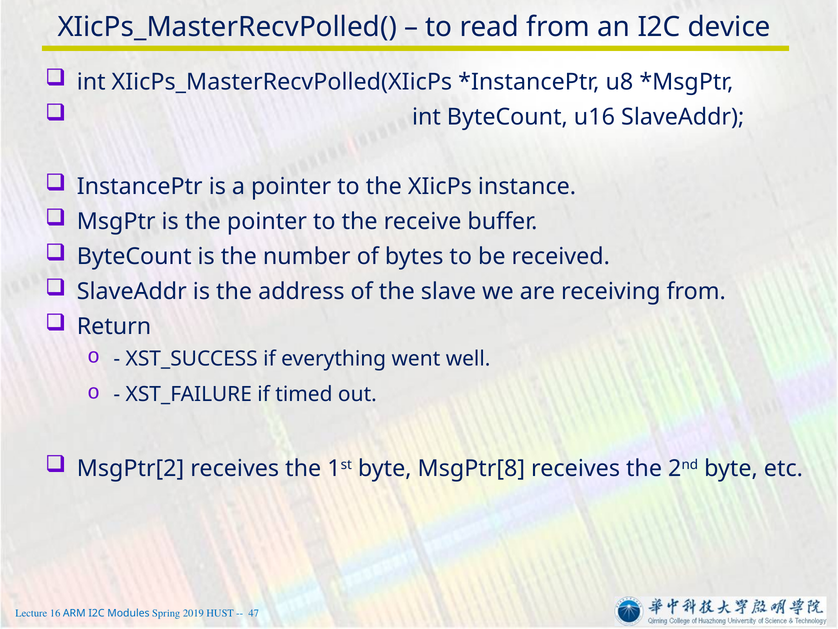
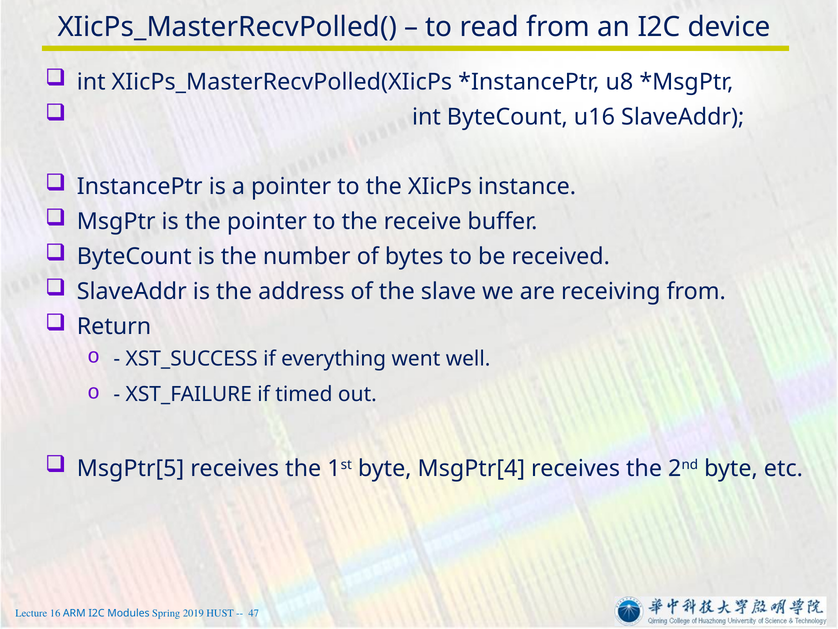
MsgPtr[2: MsgPtr[2 -> MsgPtr[5 (130, 468)
MsgPtr[8: MsgPtr[8 -> MsgPtr[4 (471, 468)
